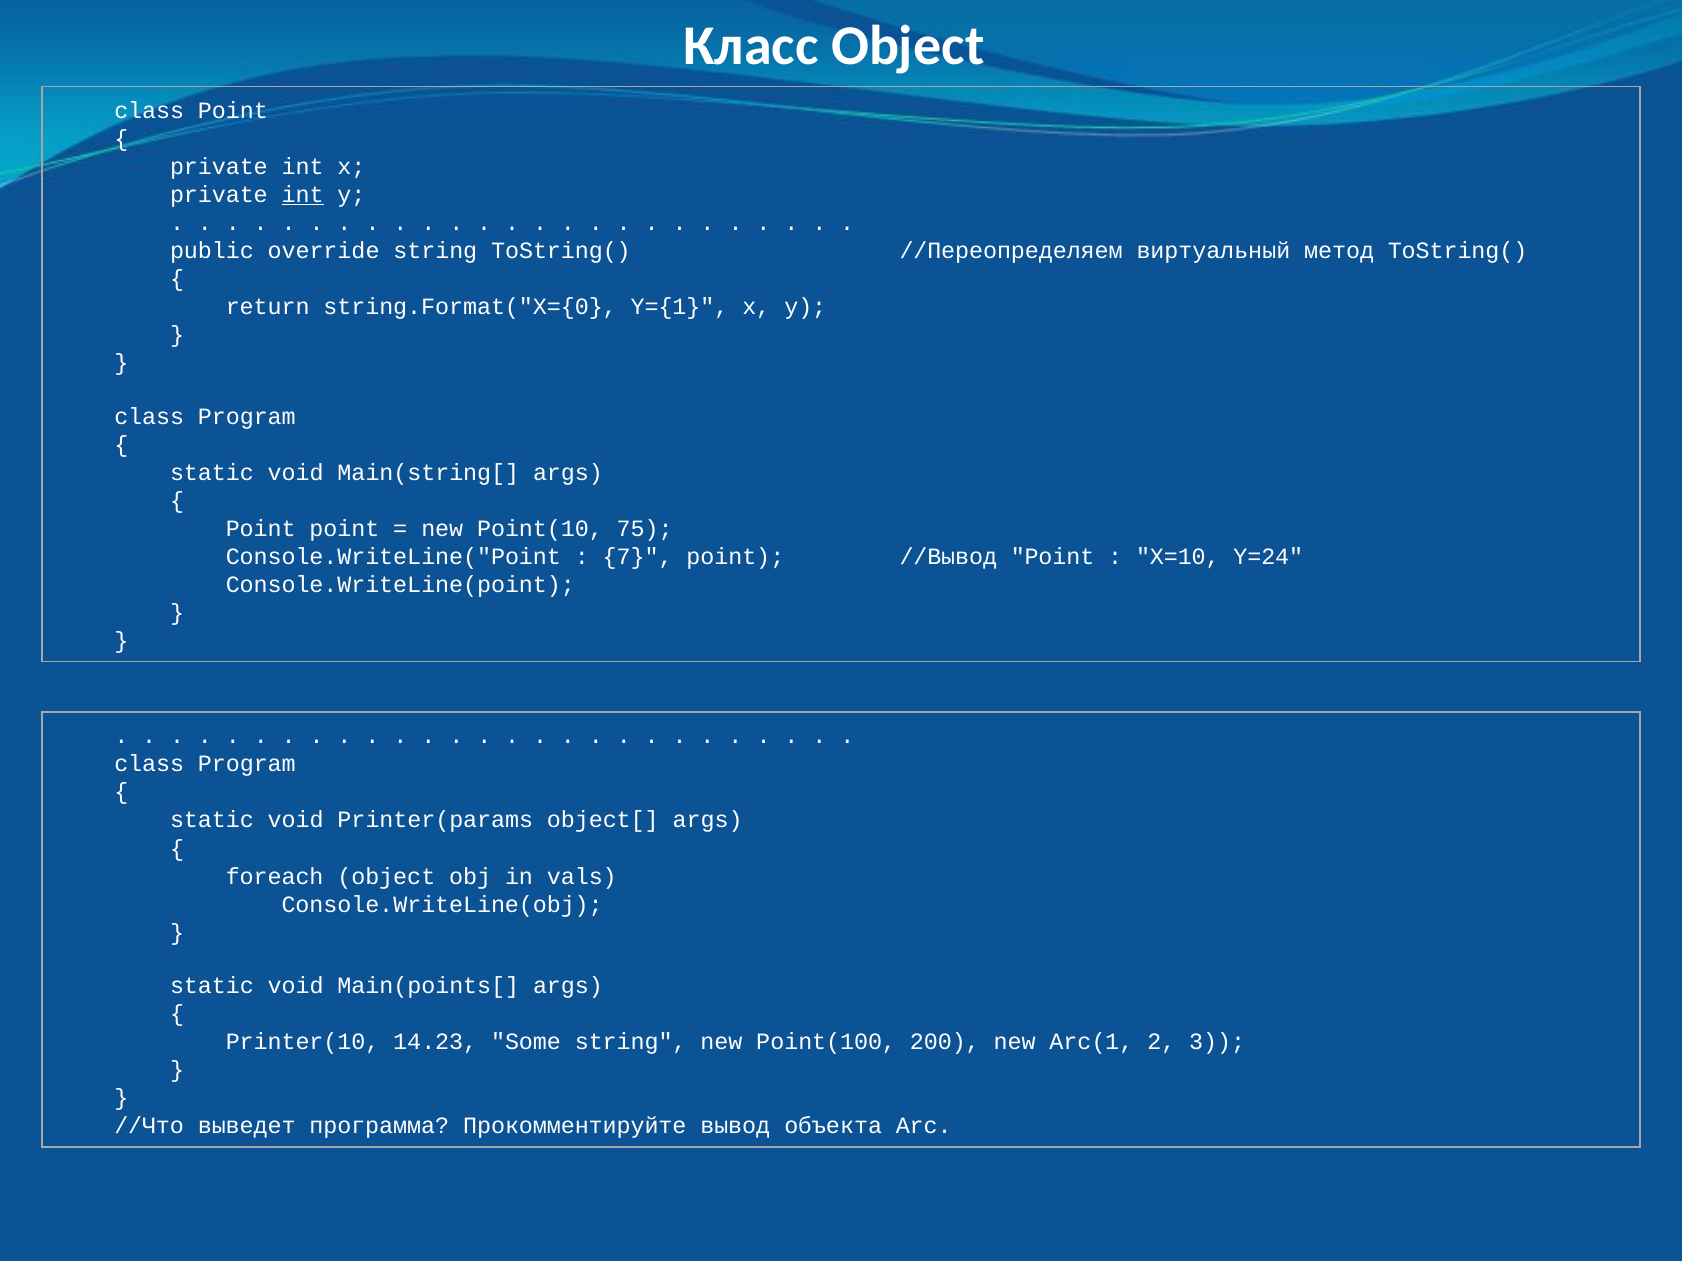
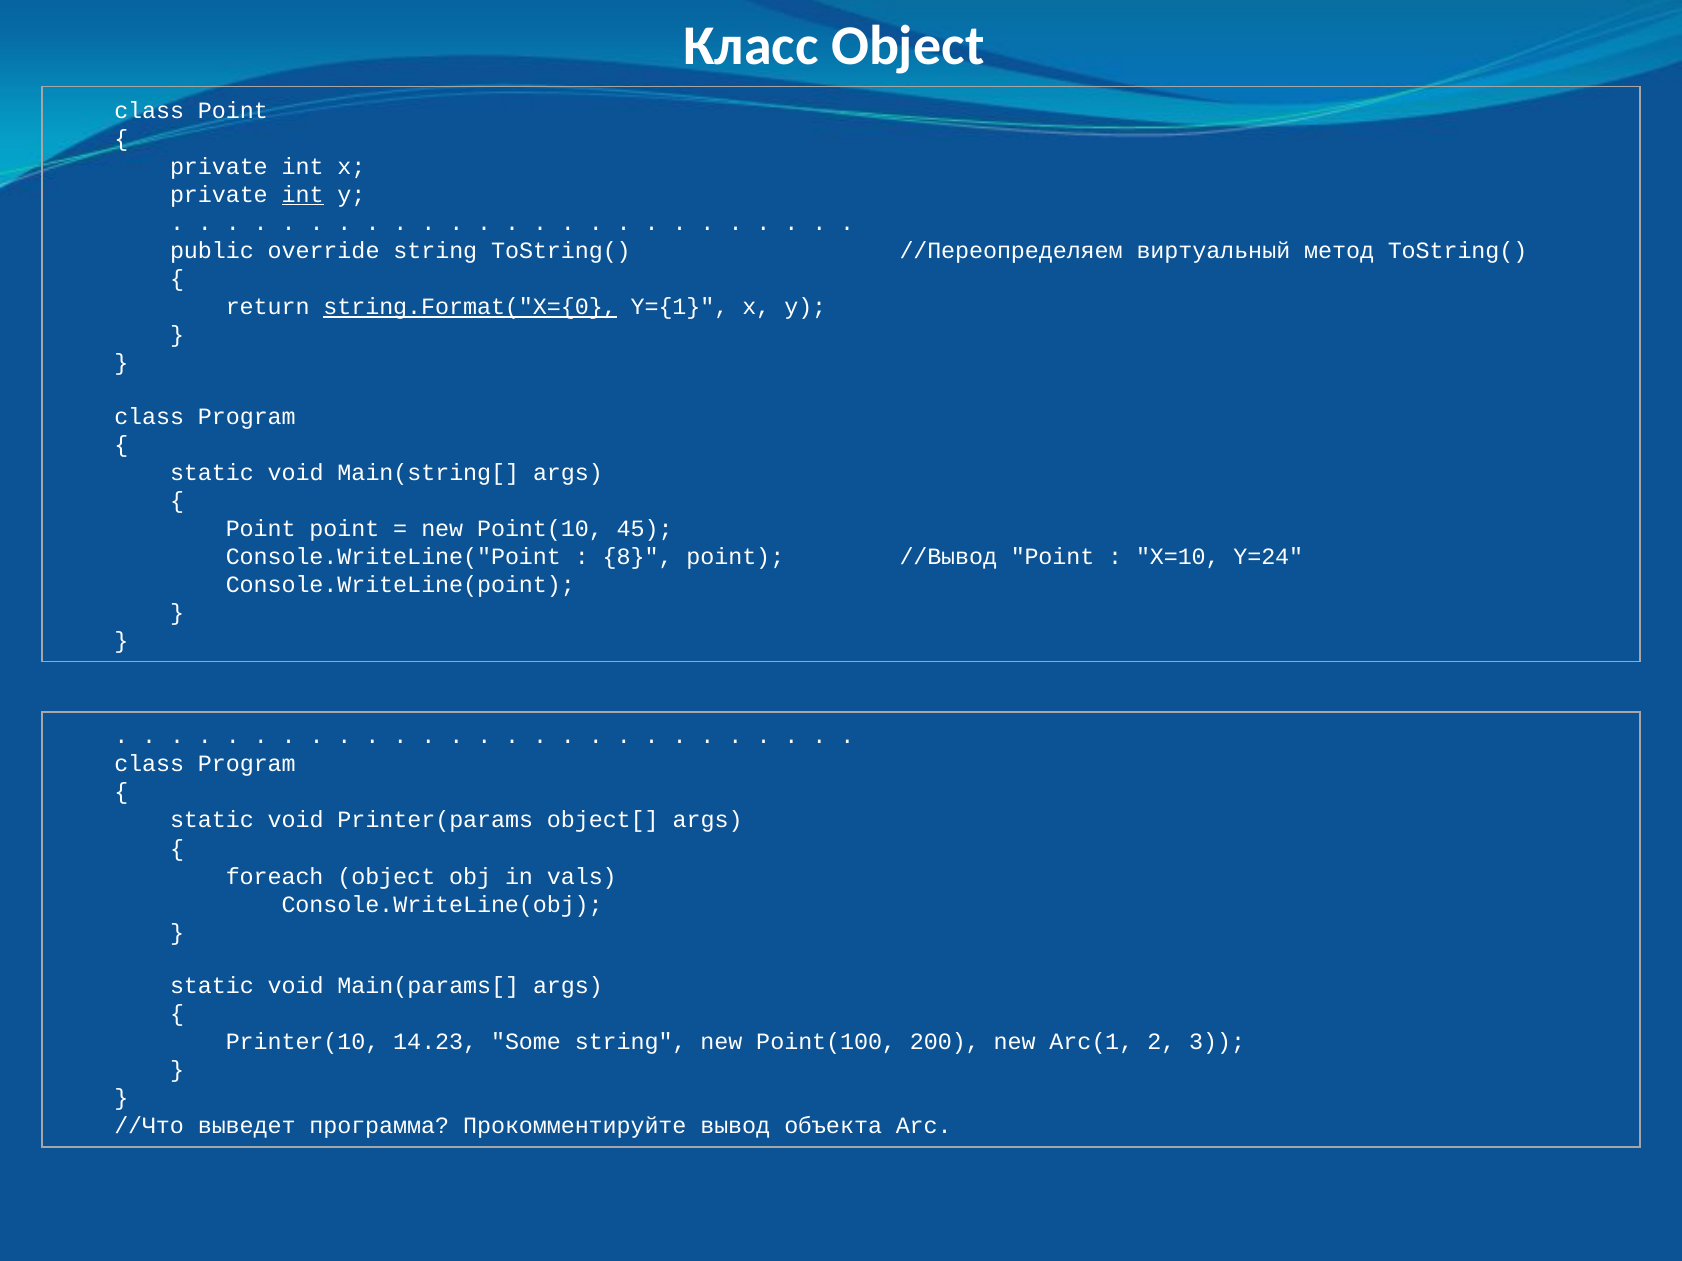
string.Format("X={0 underline: none -> present (470, 307)
75: 75 -> 45 (645, 529)
7: 7 -> 8 (638, 557)
Main(points[: Main(points[ -> Main(params[ (428, 986)
